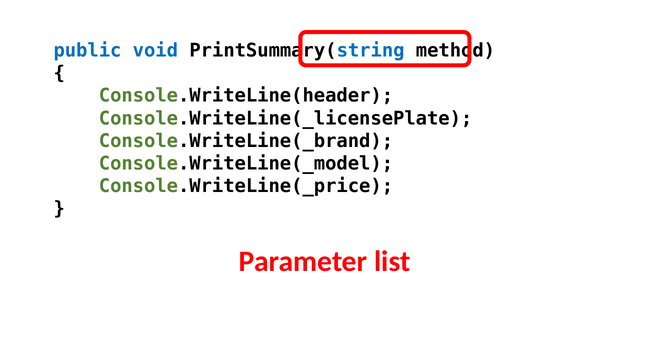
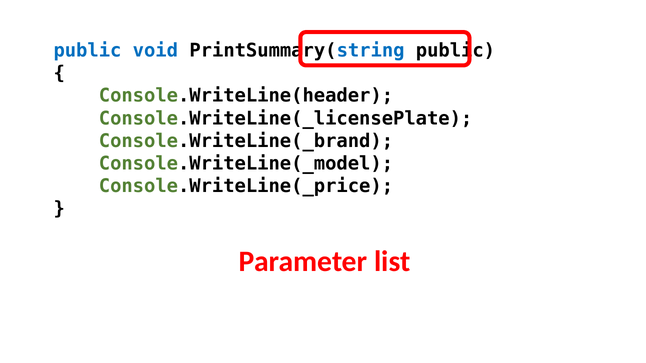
PrintSummary(string method: method -> public (455, 51)
